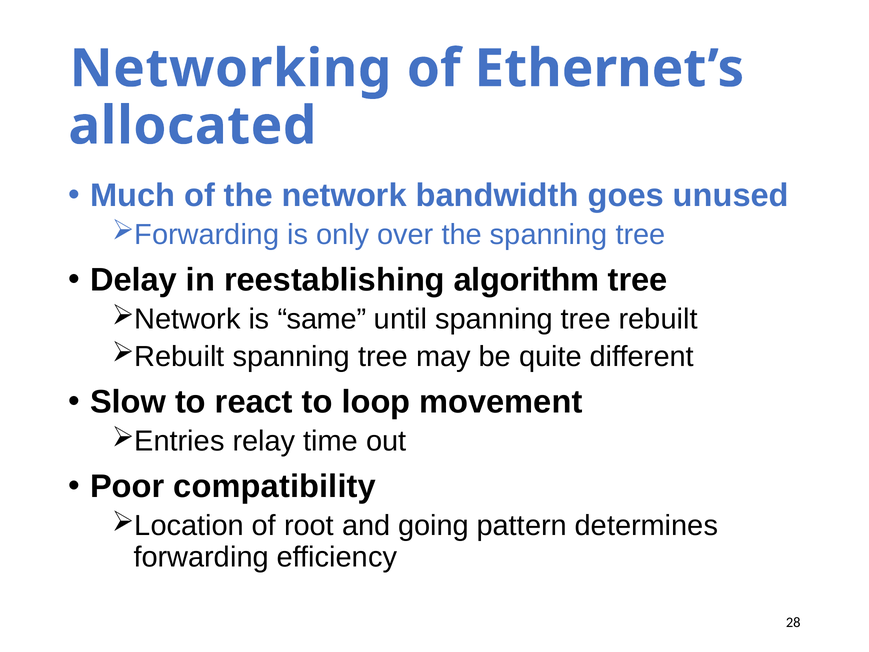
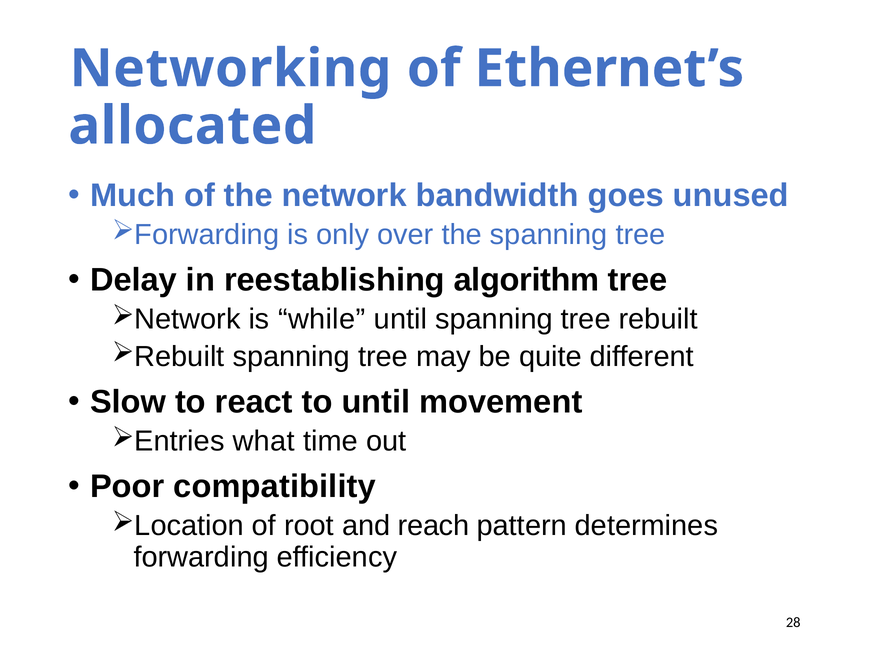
same: same -> while (322, 319)
to loop: loop -> until (376, 402)
relay: relay -> what (264, 441)
going: going -> reach (434, 526)
